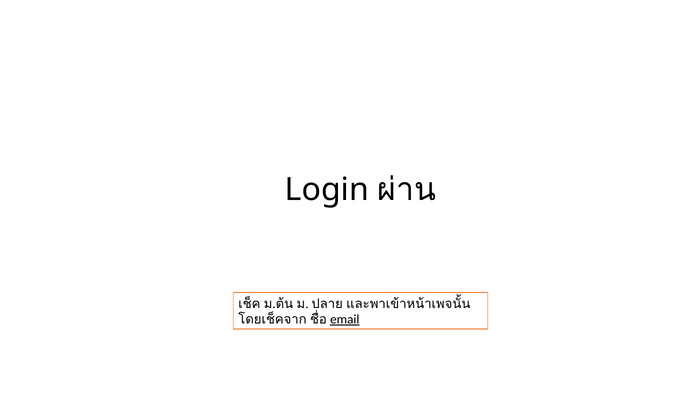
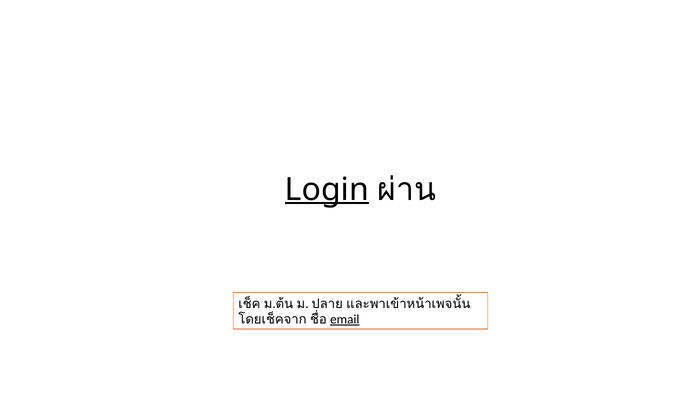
Login underline: none -> present (327, 190)
